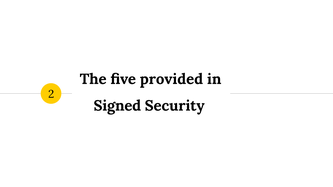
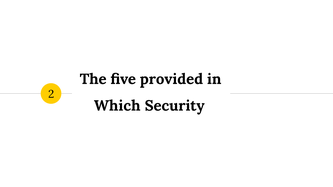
Signed: Signed -> Which (117, 106)
